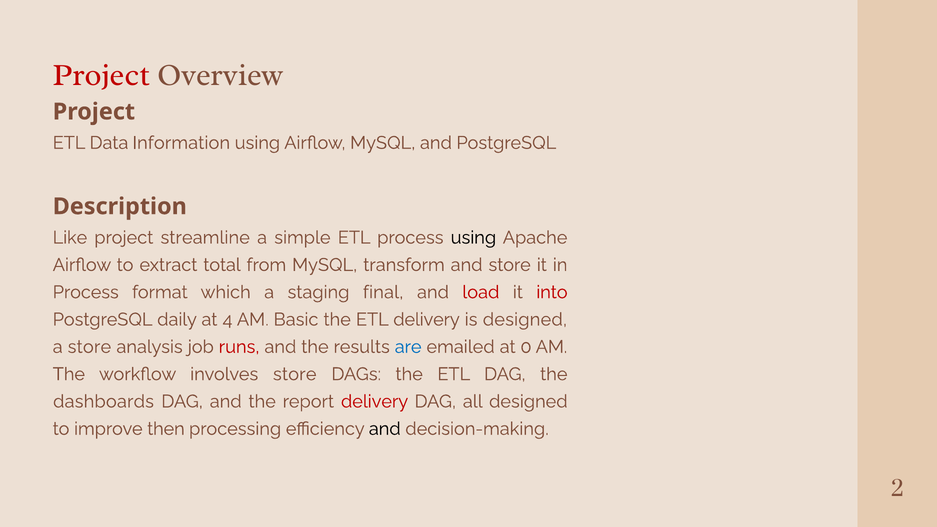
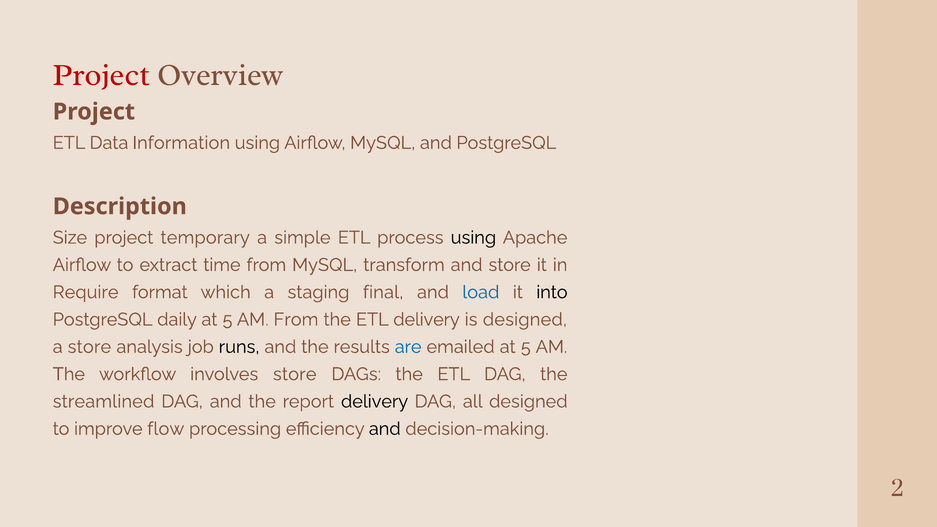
Like: Like -> Size (70, 238)
streamline: streamline -> temporary (205, 238)
total: total -> time (222, 265)
Process: Process -> Require (86, 292)
load colour: red -> blue (481, 292)
into colour: red -> black (552, 292)
daily at 4: 4 -> 5 (228, 320)
AM Basic: Basic -> From (296, 320)
runs colour: red -> black (239, 347)
emailed at 0: 0 -> 5 (526, 347)
dashboards: dashboards -> streamlined (104, 402)
delivery colour: red -> black (375, 402)
then: then -> flow (166, 429)
